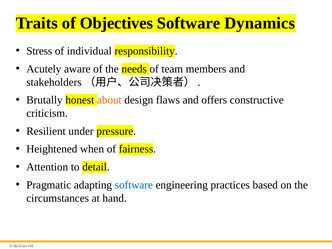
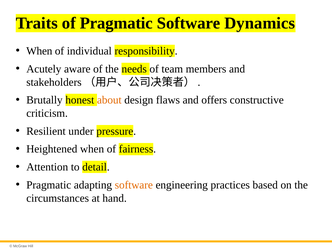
of Objectives: Objectives -> Pragmatic (116, 23)
Stress: Stress -> When (39, 51)
software colour: blue -> orange (134, 185)
